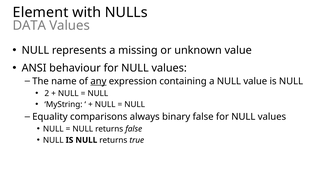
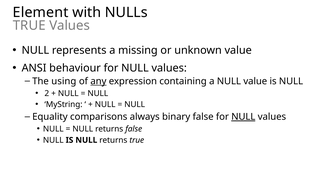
DATA: DATA -> TRUE (29, 26)
name: name -> using (64, 81)
NULL underline: none -> present (243, 117)
